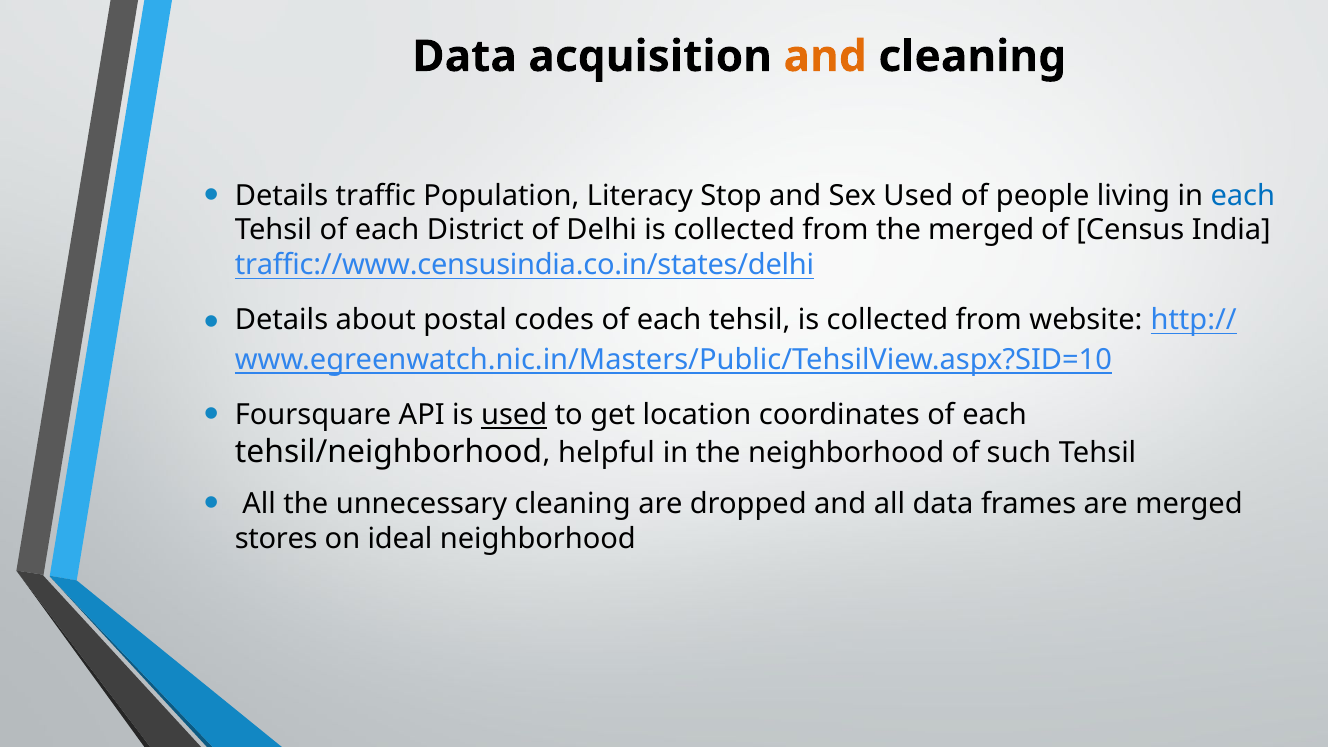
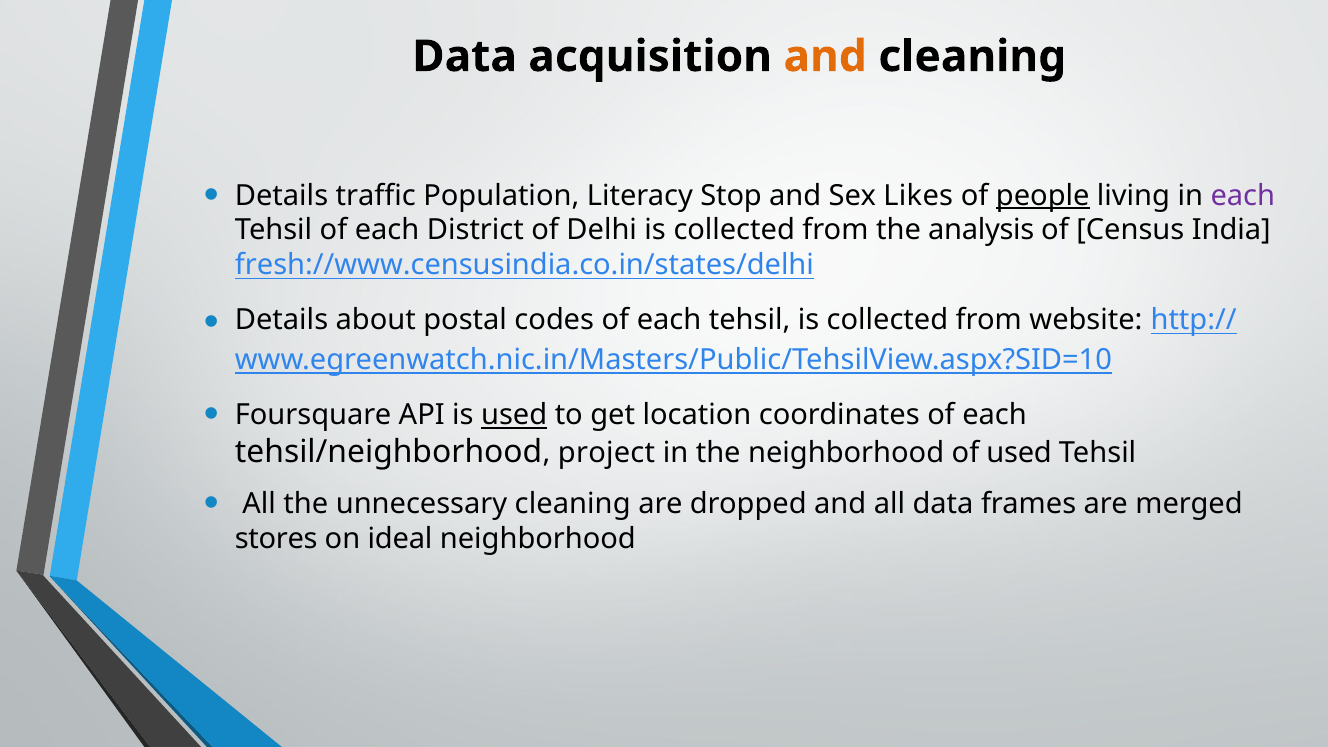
Sex Used: Used -> Likes (918, 195)
people underline: none -> present (1043, 195)
each colour: blue -> purple (1243, 195)
the merged: merged -> analysis (981, 230)
traffic://www.censusindia.co.in/states/delhi: traffic://www.censusindia.co.in/states/delhi -> fresh://www.censusindia.co.in/states/delhi (524, 265)
helpful: helpful -> project (607, 453)
of such: such -> used (1019, 453)
